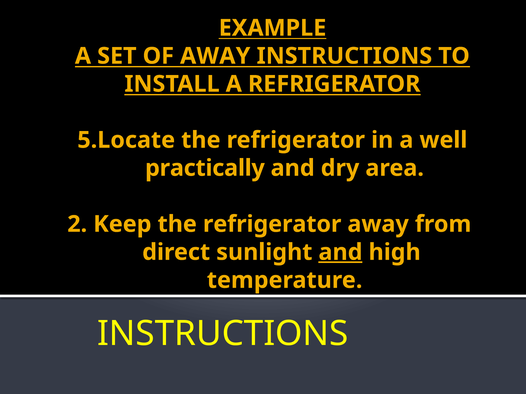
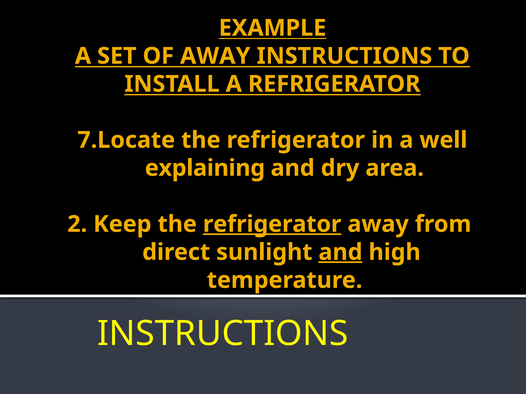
5.Locate: 5.Locate -> 7.Locate (126, 140)
practically: practically -> explaining (205, 168)
refrigerator underline: none -> present (272, 224)
